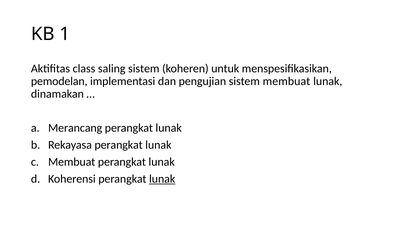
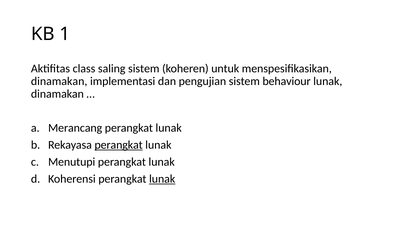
pemodelan: pemodelan -> dinamakan (59, 81)
sistem membuat: membuat -> behaviour (287, 81)
perangkat underline: none -> present (119, 145)
Membuat: Membuat -> Menutupi (72, 162)
